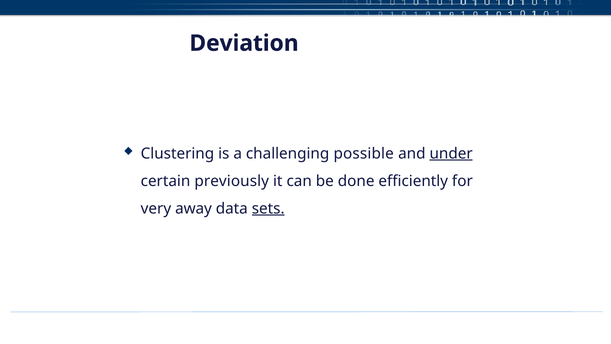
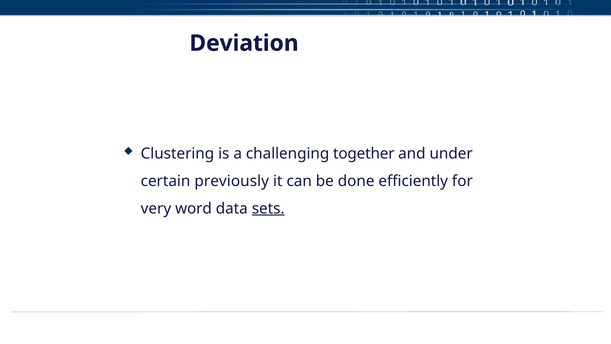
possible: possible -> together (364, 153)
under underline: present -> none (451, 153)
away: away -> word (194, 208)
